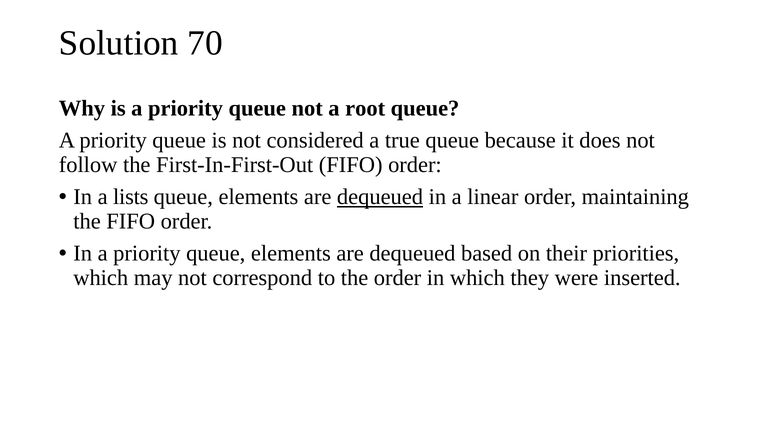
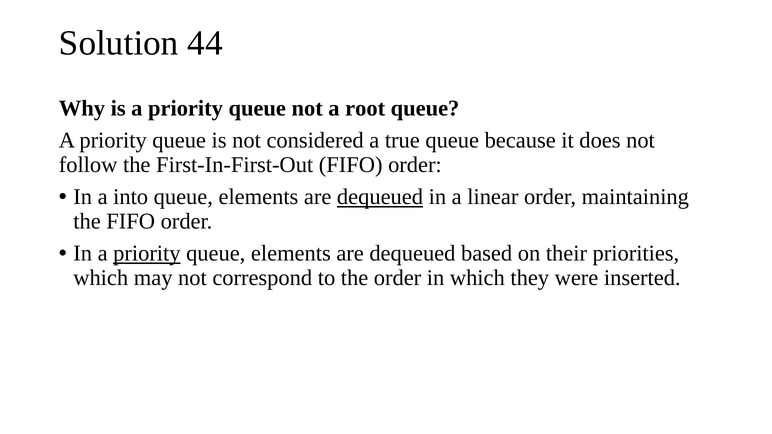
70: 70 -> 44 (205, 43)
lists: lists -> into (131, 197)
priority underline: none -> present (147, 254)
